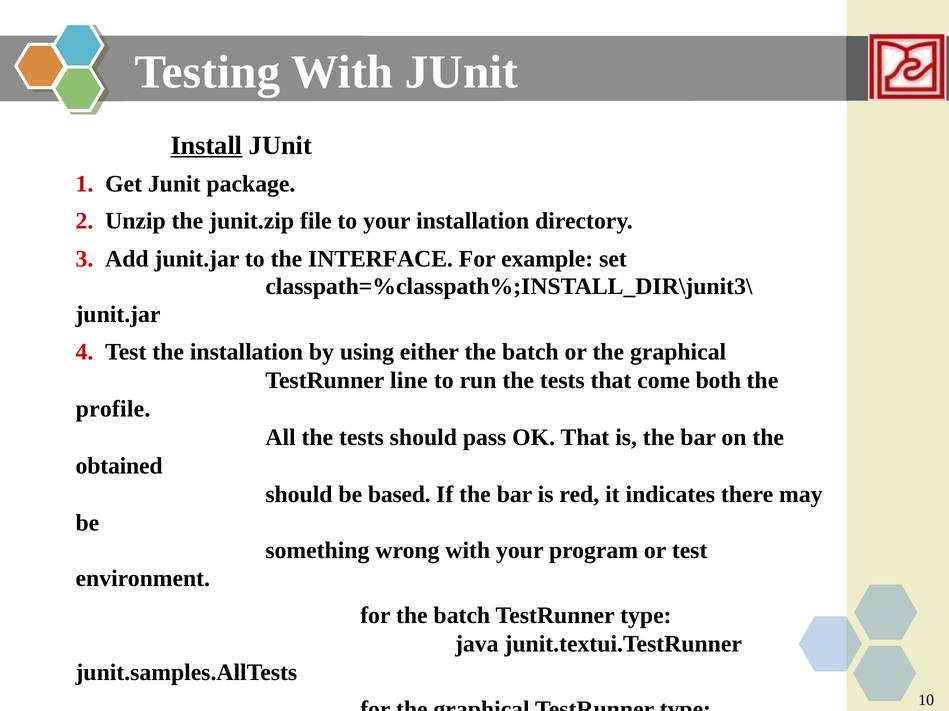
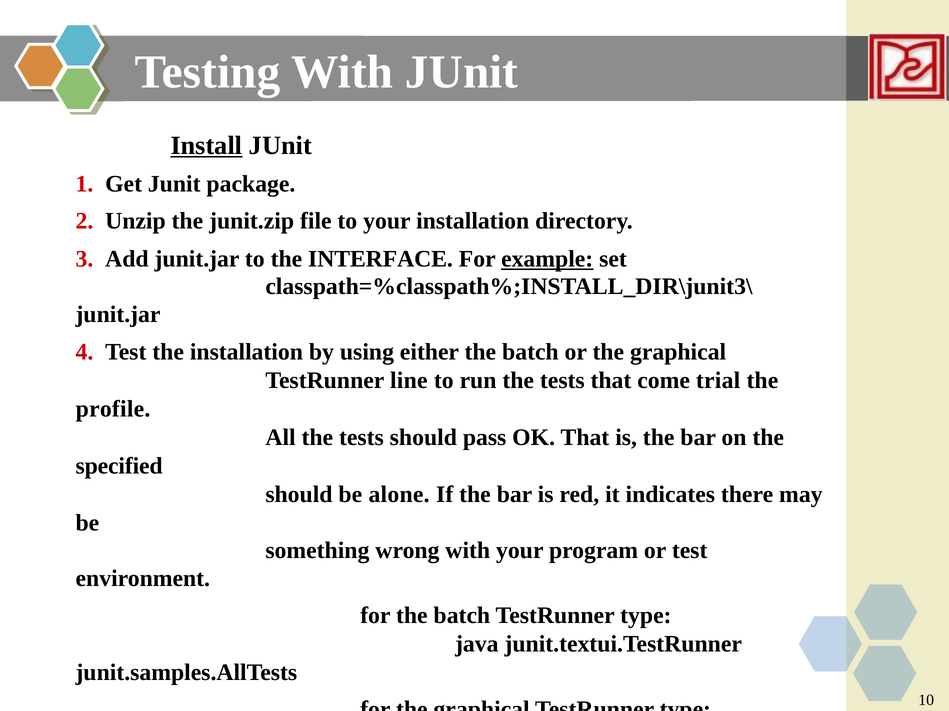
example underline: none -> present (547, 259)
both: both -> trial (718, 381)
obtained: obtained -> specified (119, 467)
be based: based -> alone (399, 495)
